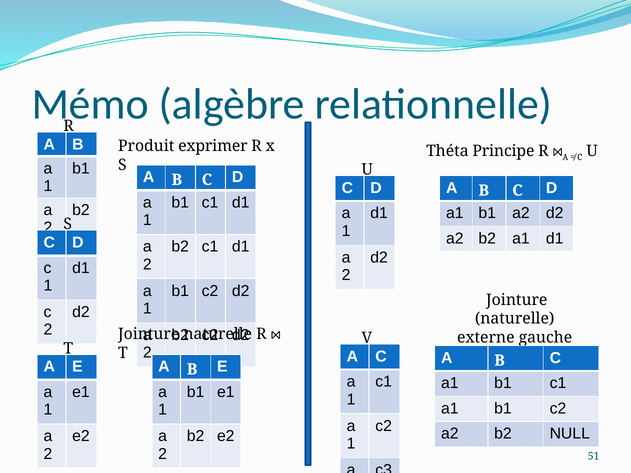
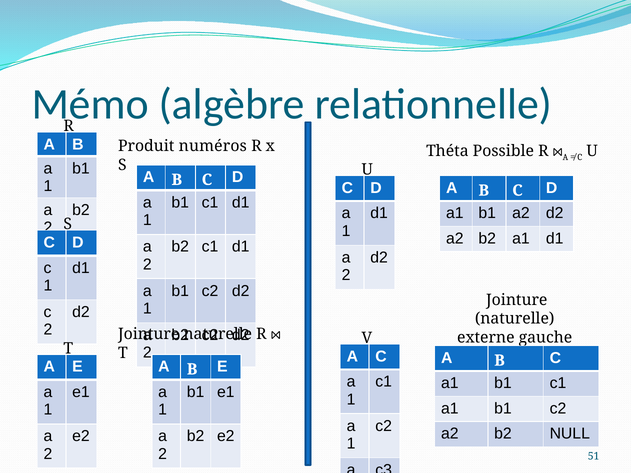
exprimer: exprimer -> numéros (213, 146)
Principe: Principe -> Possible (503, 151)
